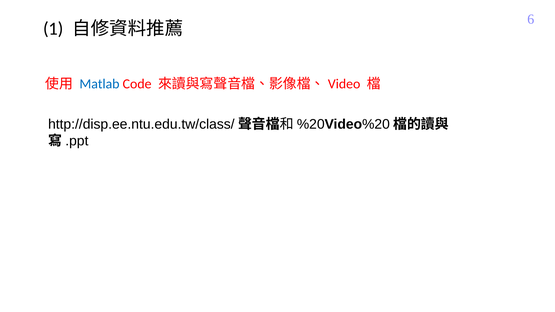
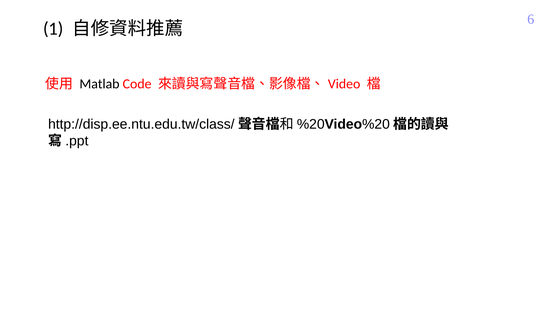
Matlab colour: blue -> black (99, 84)
